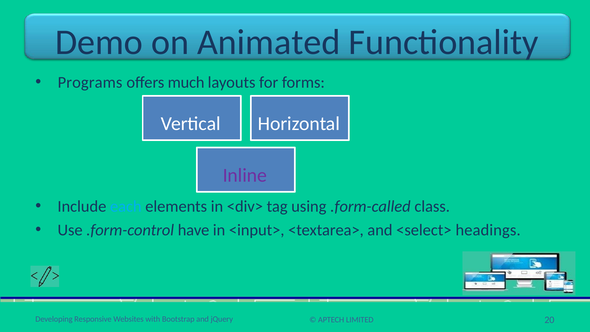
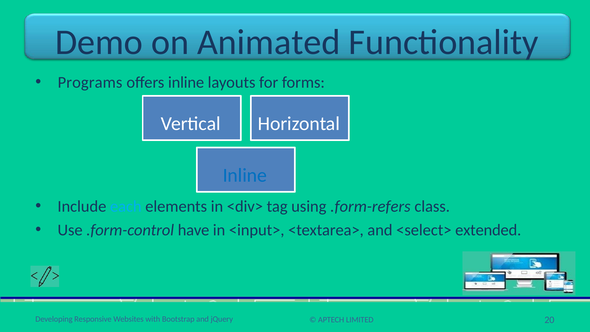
offers much: much -> inline (186, 82)
Inline colour: purple -> blue (245, 175)
.form-called: .form-called -> .form-refers (370, 206)
headings: headings -> extended (488, 230)
